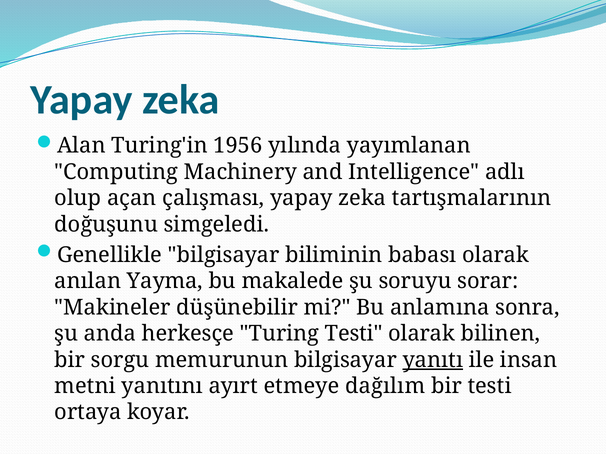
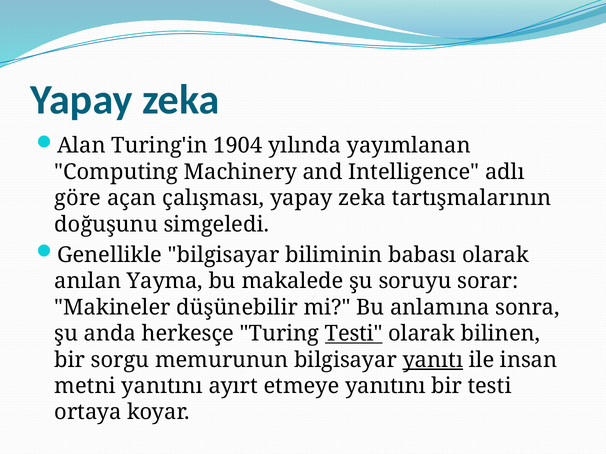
1956: 1956 -> 1904 (238, 146)
olup: olup -> göre (78, 198)
Testi underline: none -> present (354, 334)
etmeye dağılım: dağılım -> yanıtını (385, 386)
